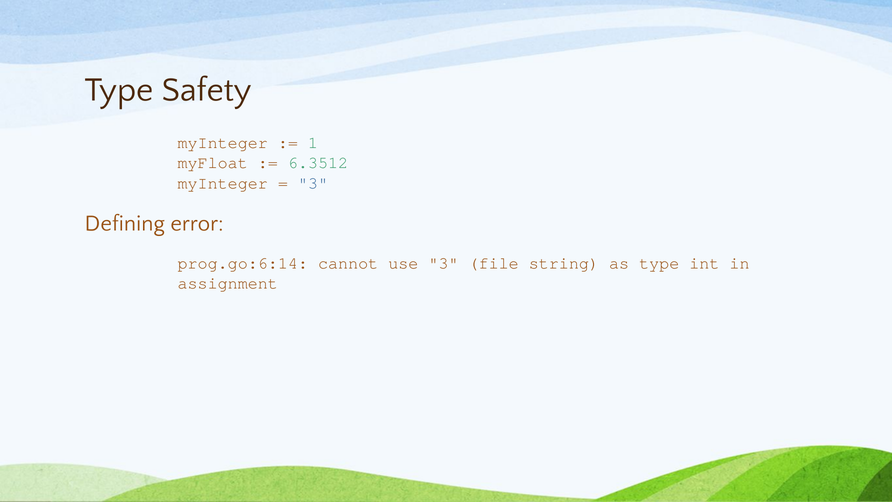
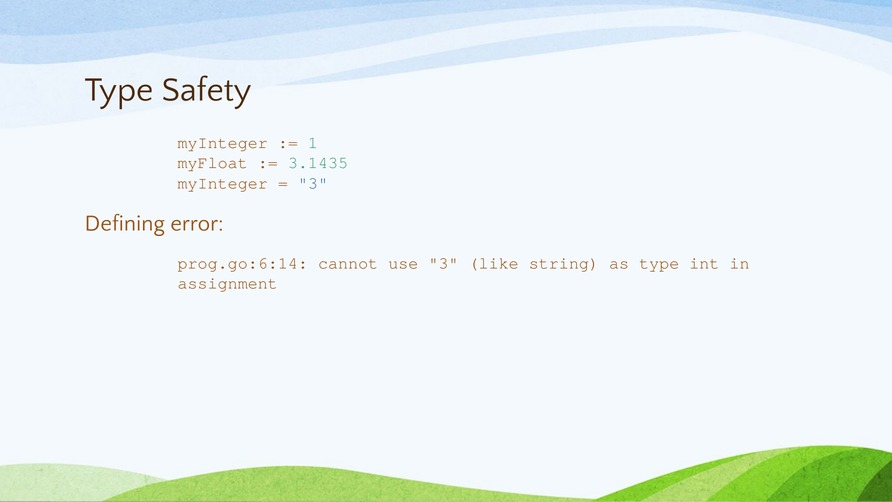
6.3512: 6.3512 -> 3.1435 (318, 163)
file: file -> like (494, 263)
